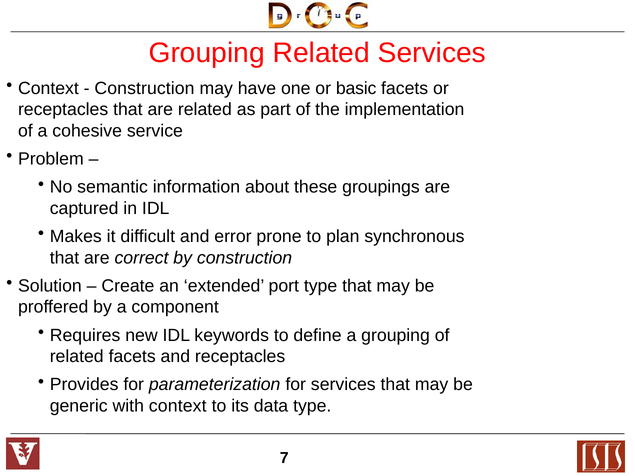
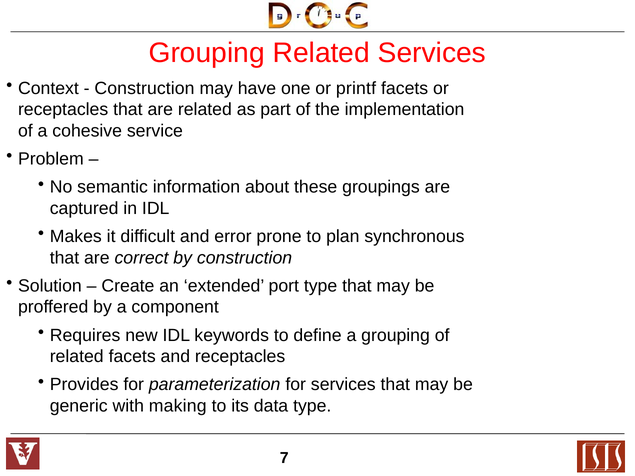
basic: basic -> printf (356, 88)
with context: context -> making (178, 406)
